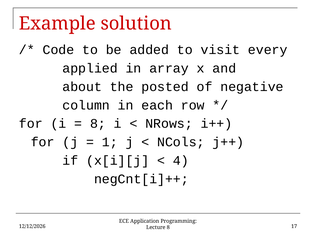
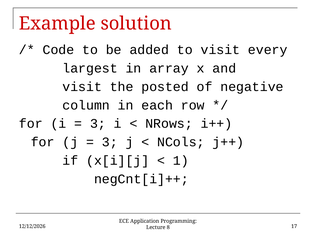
applied: applied -> largest (90, 68)
about: about -> visit (82, 87)
8: 8 -> 3 (98, 124)
1: 1 -> 3 (110, 142)
4: 4 -> 1 (181, 161)
